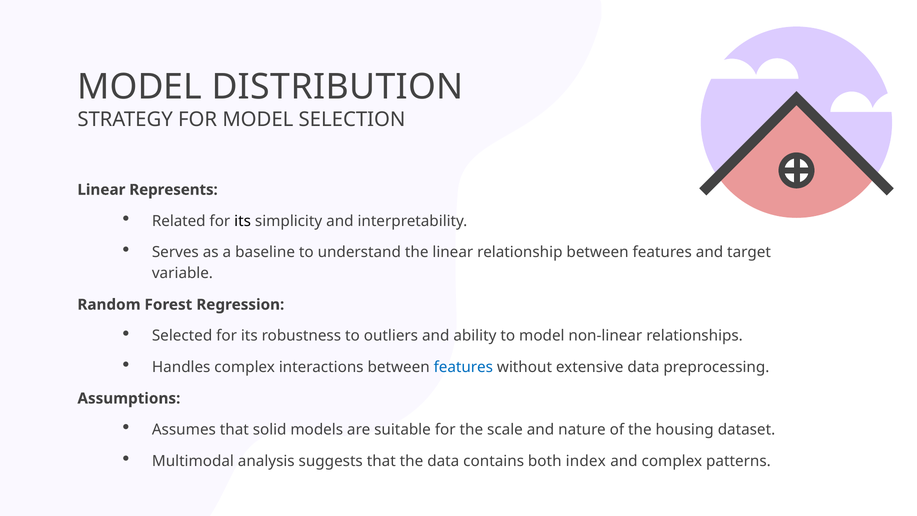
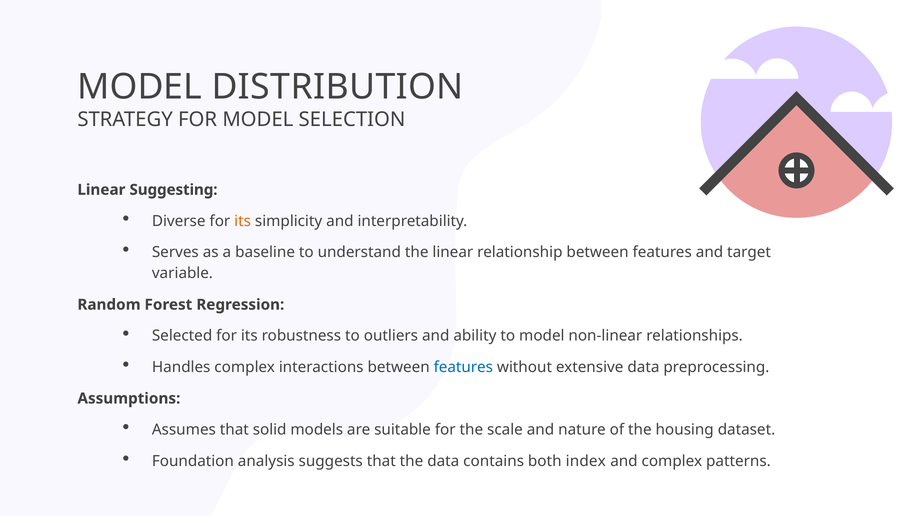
Represents: Represents -> Suggesting (174, 190)
Related: Related -> Diverse (179, 221)
its colour: black -> orange (243, 221)
Multimodal: Multimodal -> Foundation (193, 461)
